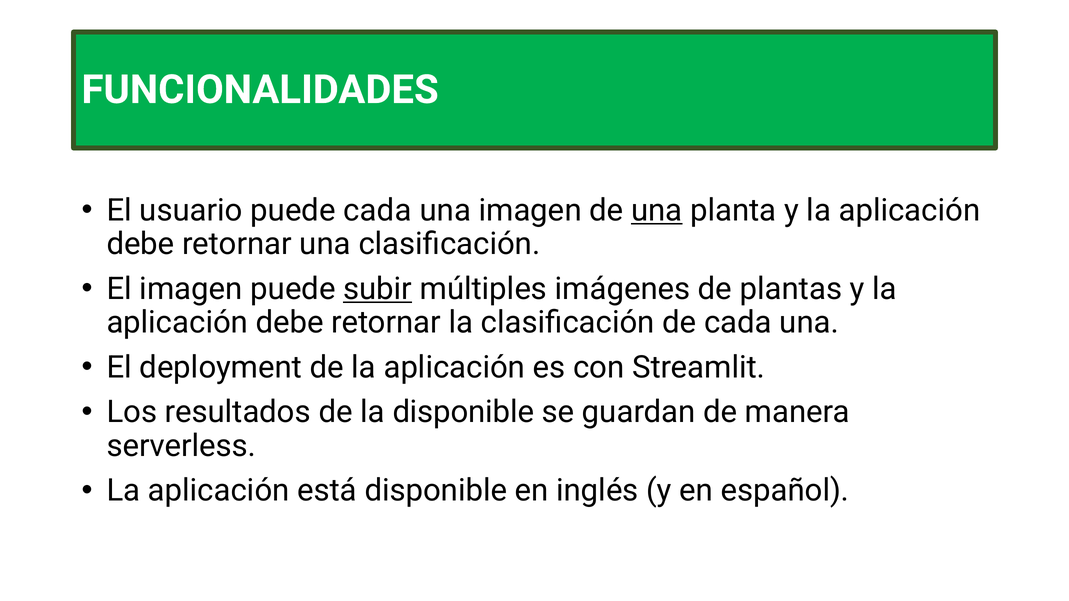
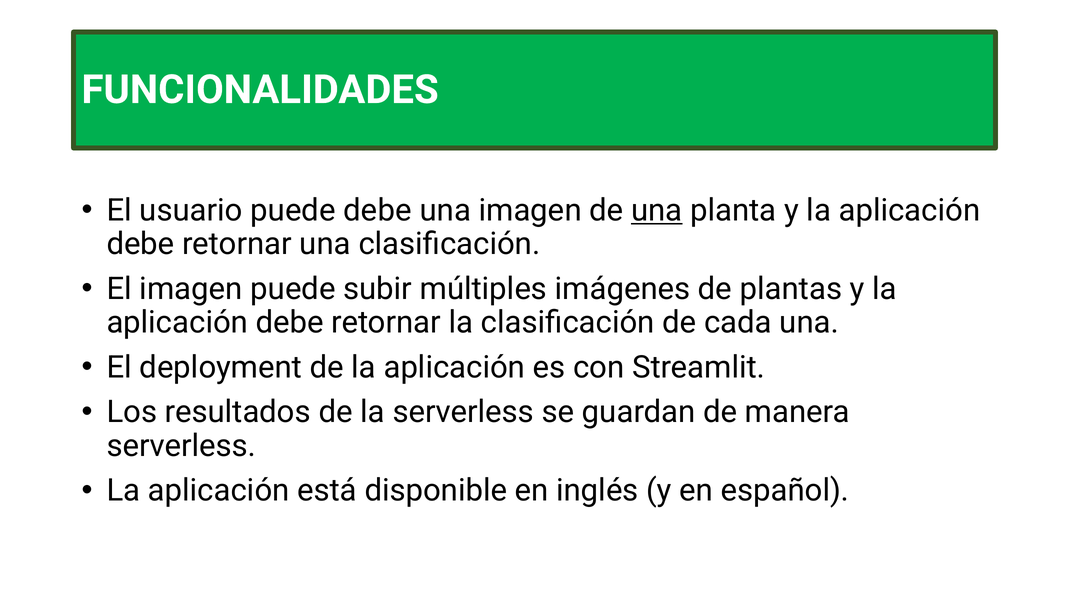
puede cada: cada -> debe (378, 210)
subir underline: present -> none (378, 289)
la disponible: disponible -> serverless (463, 412)
